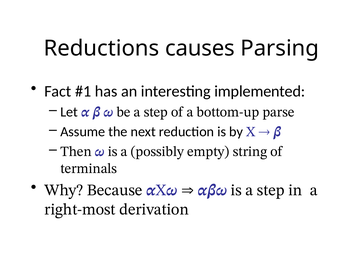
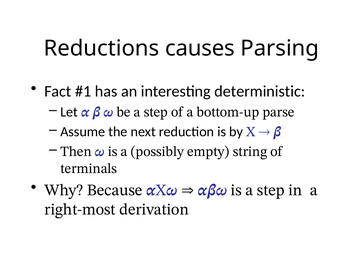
implemented: implemented -> deterministic (260, 91)
